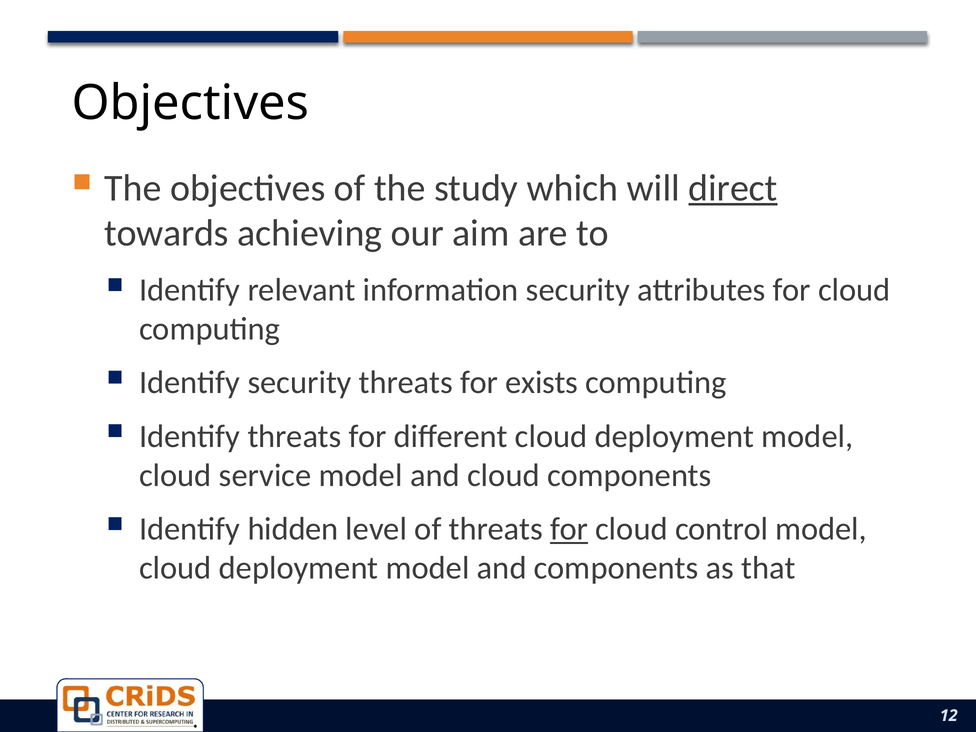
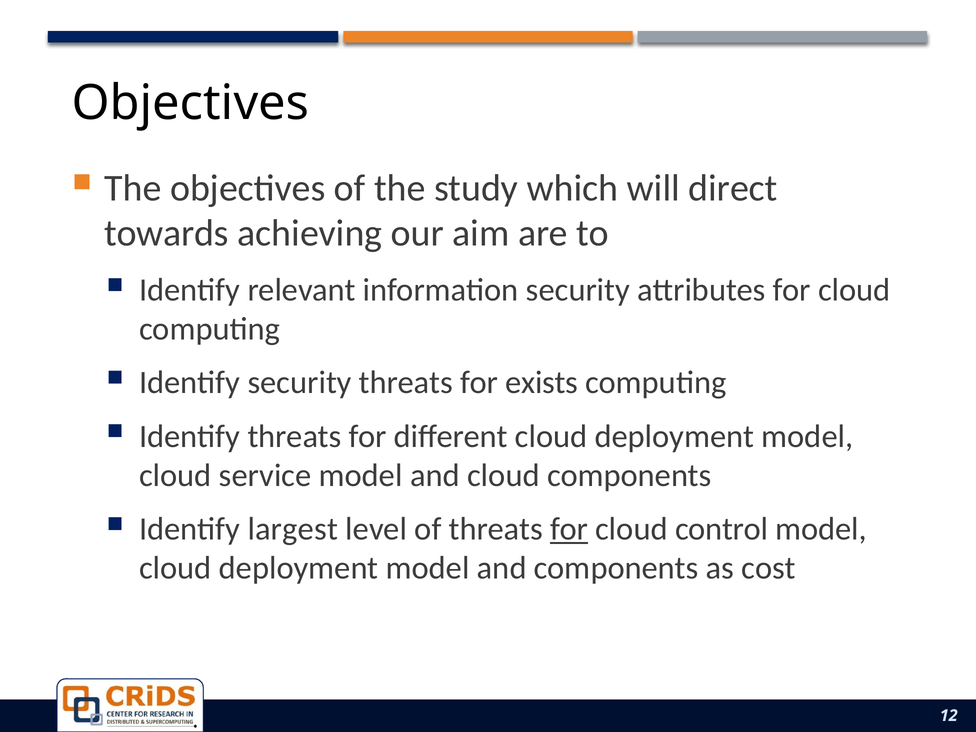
direct underline: present -> none (733, 188)
hidden: hidden -> largest (293, 529)
that: that -> cost (769, 568)
